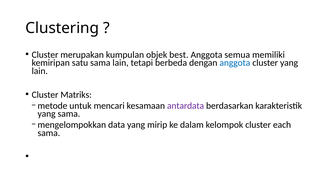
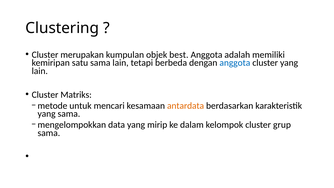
semua: semua -> adalah (237, 55)
antardata colour: purple -> orange (186, 106)
each: each -> grup (282, 125)
